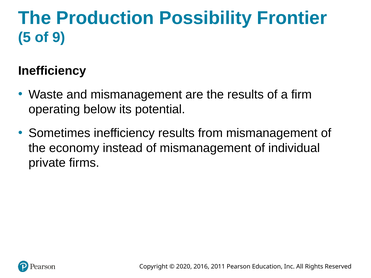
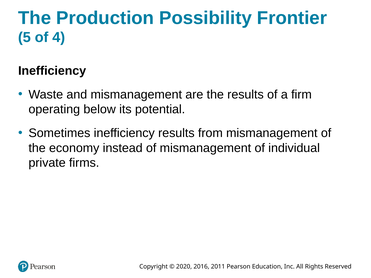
9: 9 -> 4 (59, 37)
